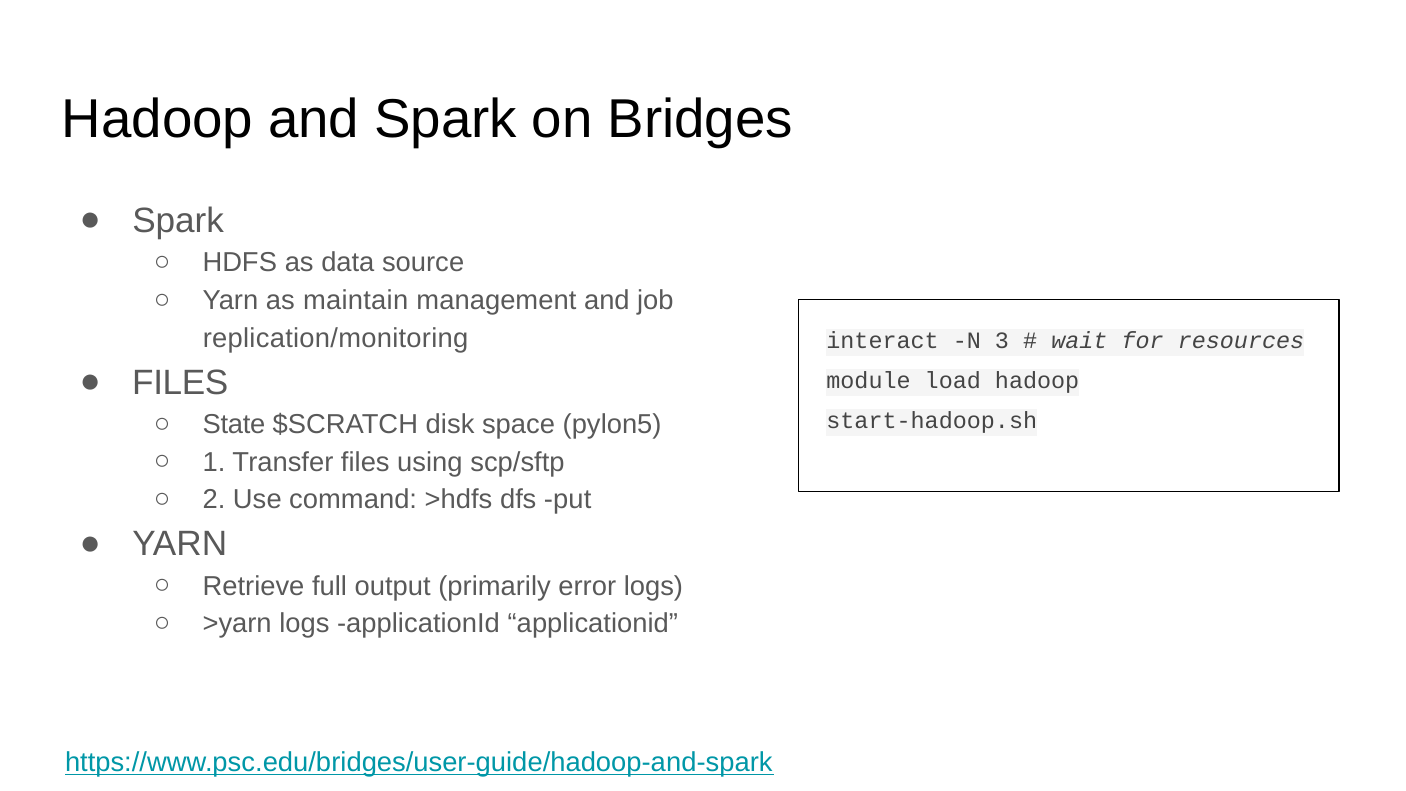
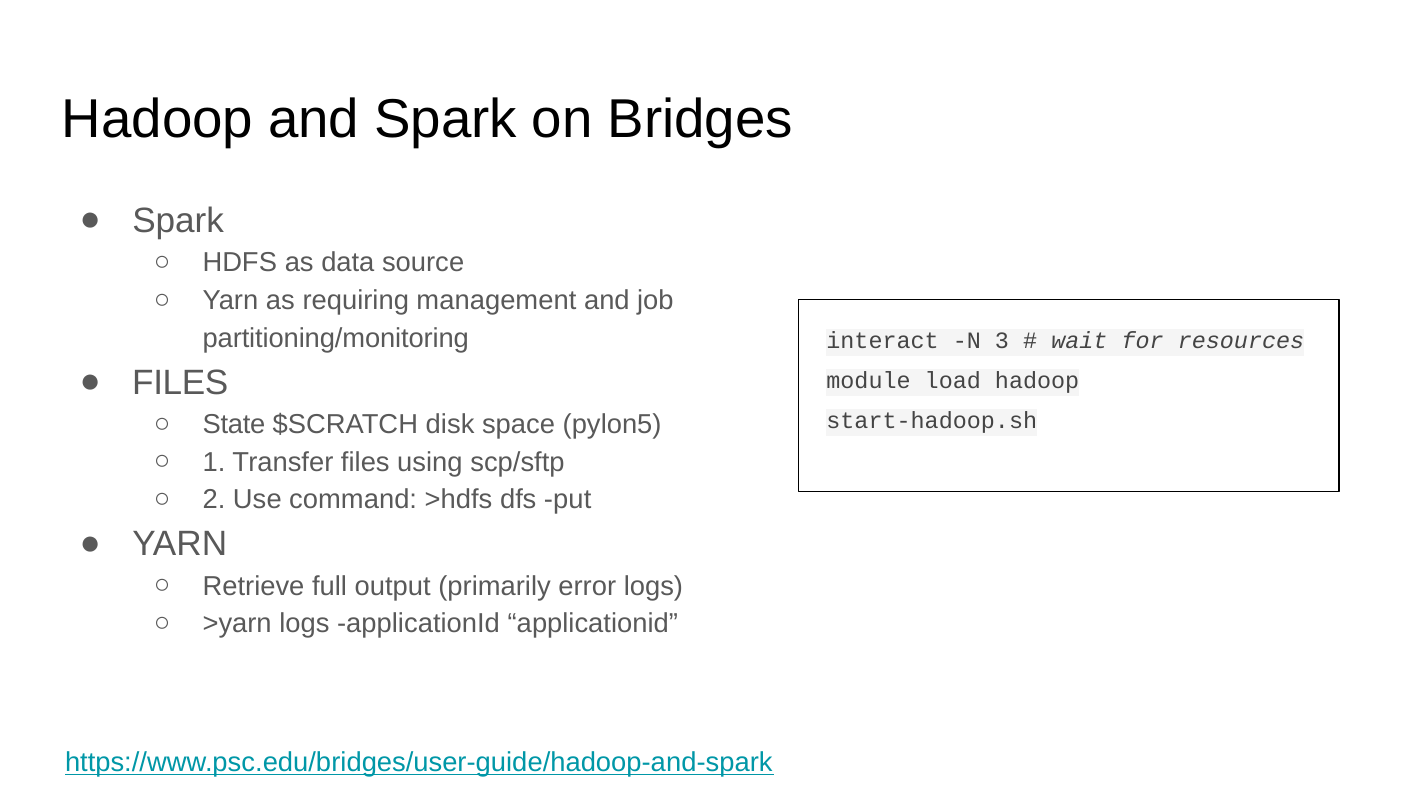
maintain: maintain -> requiring (356, 301)
replication/monitoring: replication/monitoring -> partitioning/monitoring (336, 338)
